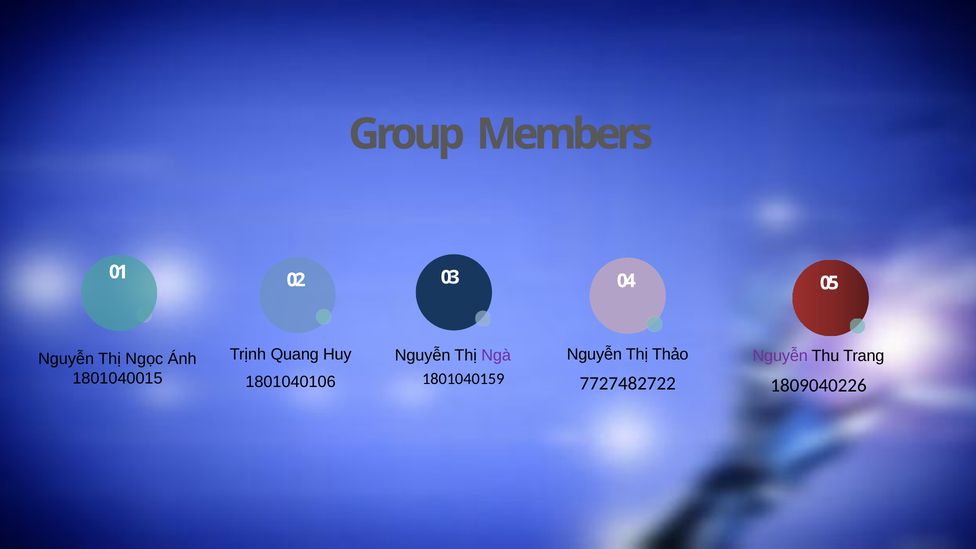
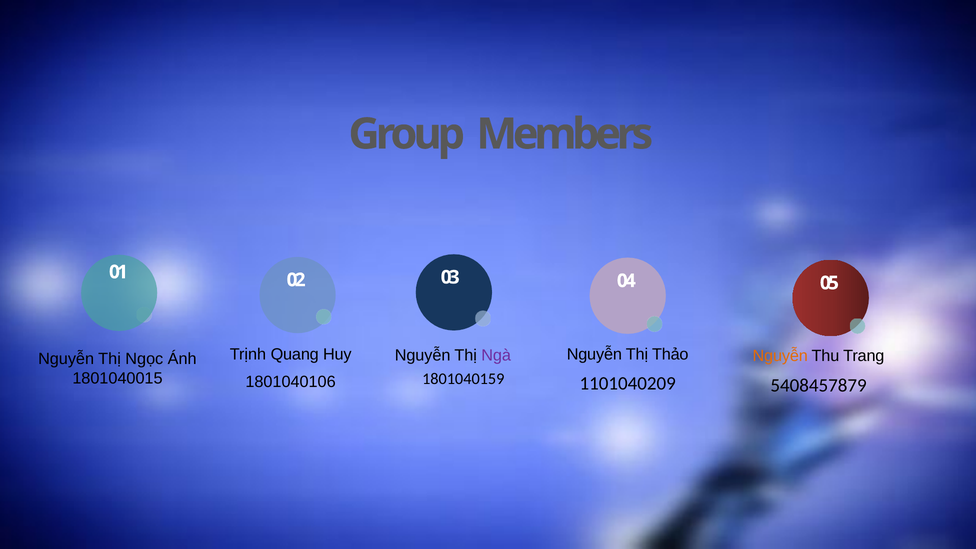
Nguyễn colour: purple -> orange (780, 356)
7727482722: 7727482722 -> 1101040209 (628, 384)
1809040226: 1809040226 -> 5408457879 (818, 385)
